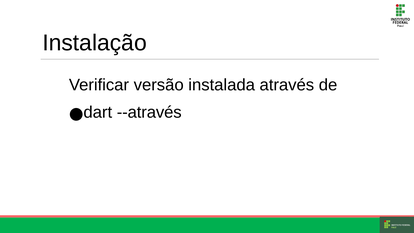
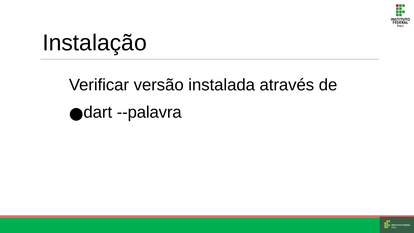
--através: --através -> --palavra (149, 112)
